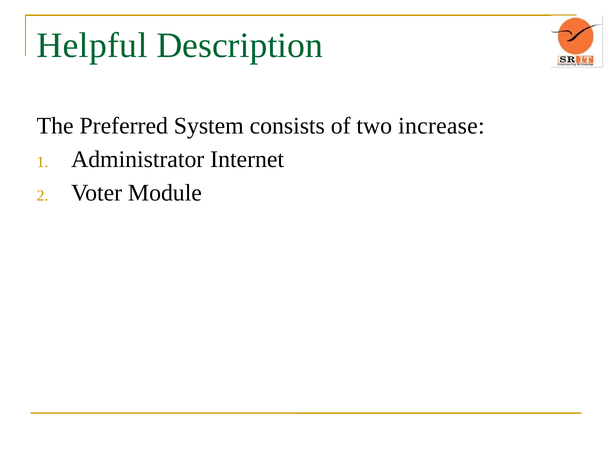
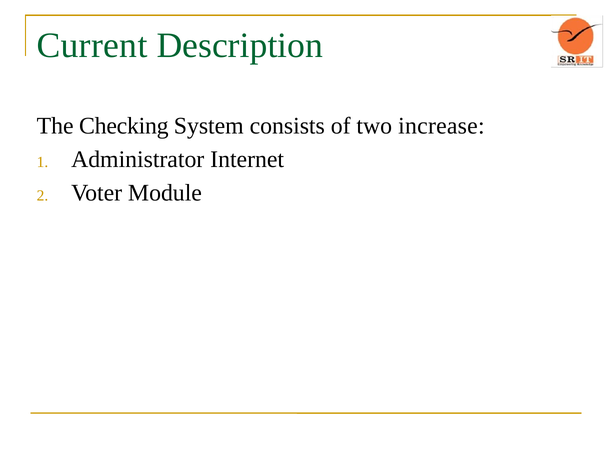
Helpful: Helpful -> Current (92, 46)
Preferred: Preferred -> Checking (124, 126)
